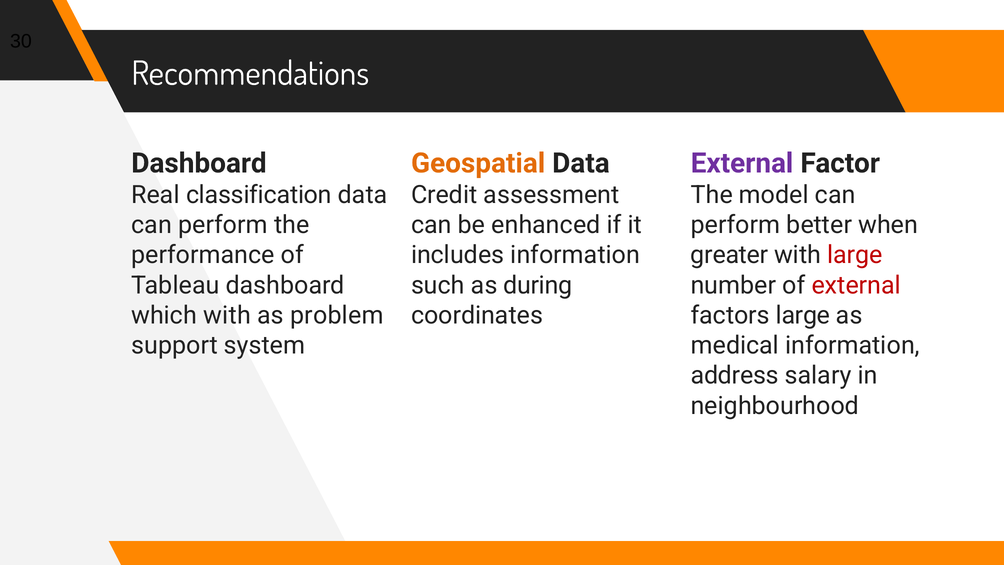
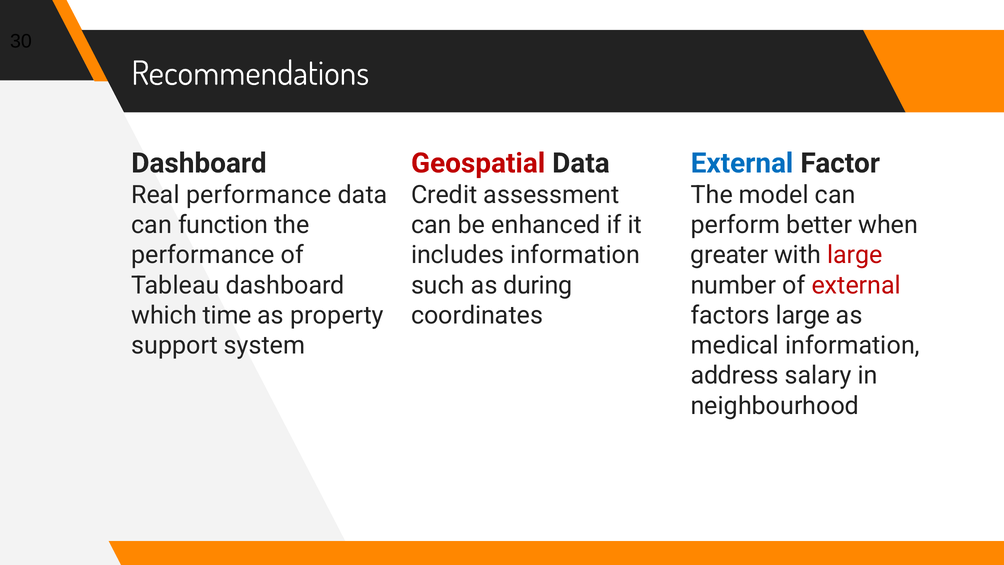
Geospatial colour: orange -> red (478, 163)
External colour: purple -> blue (742, 163)
Real classification: classification -> performance (259, 195)
perform: perform -> function (223, 225)
which with: with -> time (227, 315)
problem: problem -> property (337, 315)
